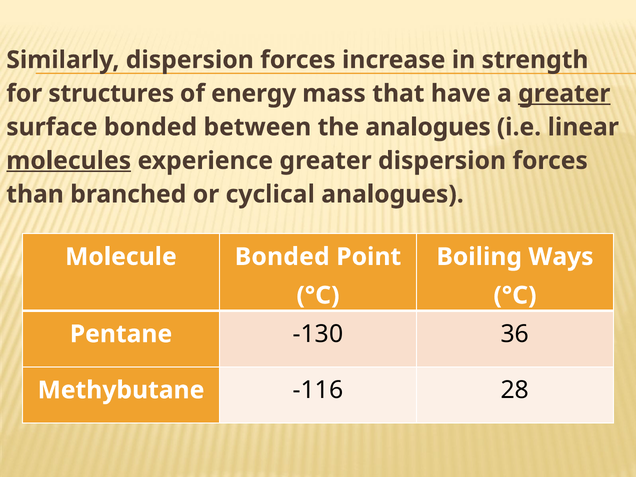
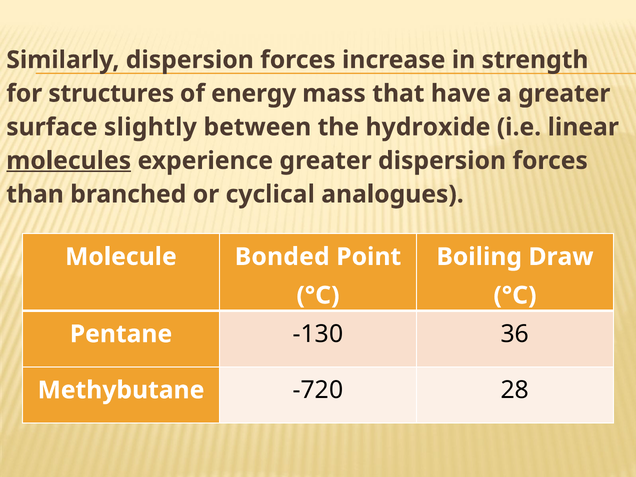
greater underline: present -> none (564, 94)
surface bonded: bonded -> slightly (150, 127)
the analogues: analogues -> hydroxide (428, 127)
Ways: Ways -> Draw (561, 257)
-116: -116 -> -720 (318, 390)
